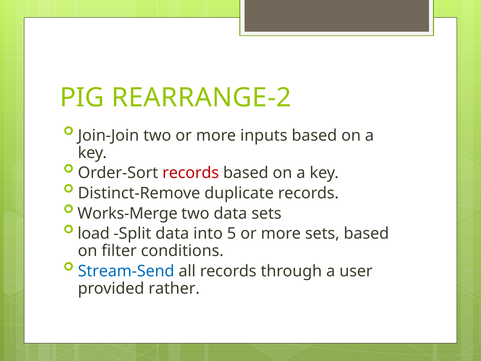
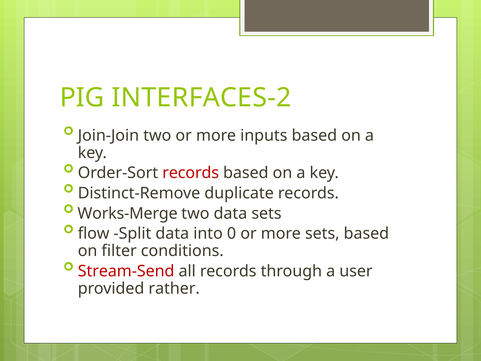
REARRANGE-2: REARRANGE-2 -> INTERFACES-2 (202, 98)
load: load -> flow (94, 233)
5: 5 -> 0 (232, 233)
Stream-Send colour: blue -> red (126, 271)
